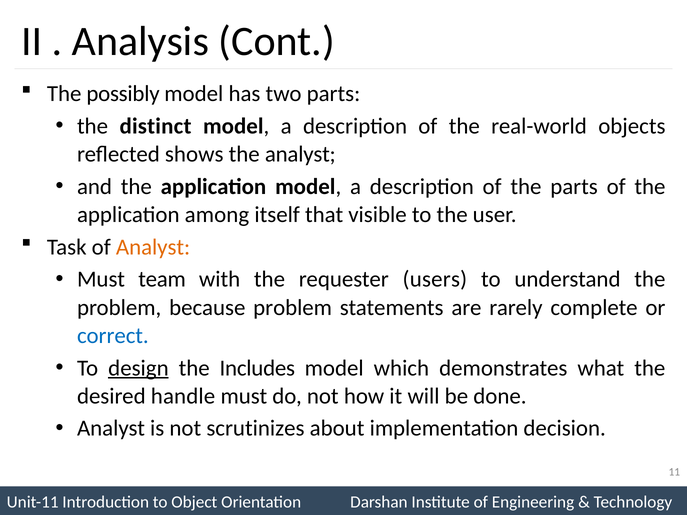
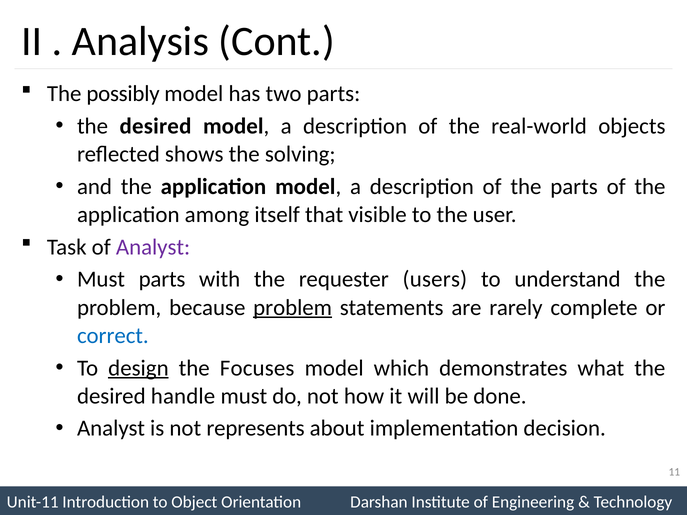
distinct: distinct -> desired (155, 126)
the analyst: analyst -> solving (300, 154)
Analyst colour: orange -> purple (153, 247)
Must team: team -> parts (162, 279)
problem underline: none -> present (293, 308)
Includes: Includes -> Focuses (257, 368)
scrutinizes: scrutinizes -> represents (256, 429)
